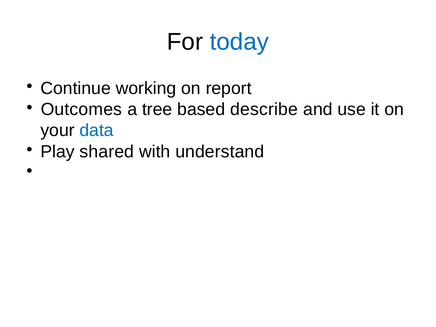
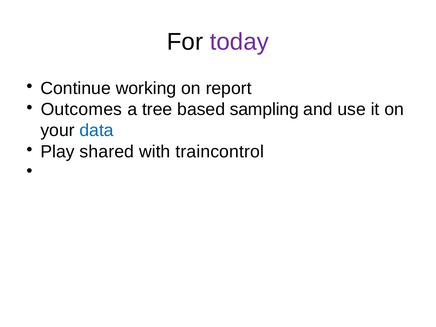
today colour: blue -> purple (239, 42)
describe: describe -> sampling (264, 109)
understand: understand -> traincontrol (220, 152)
